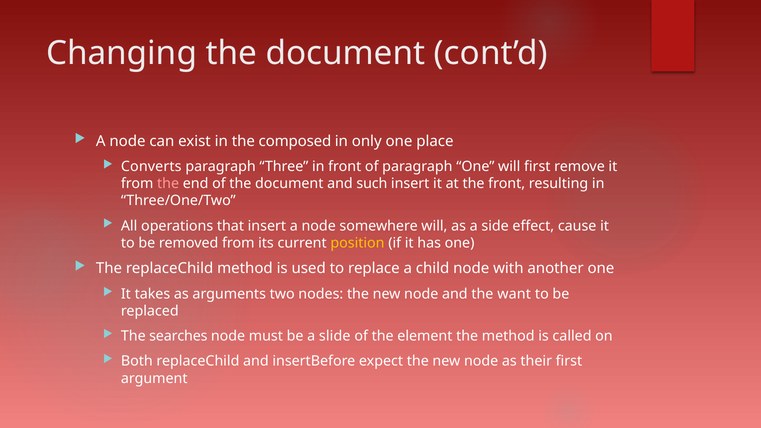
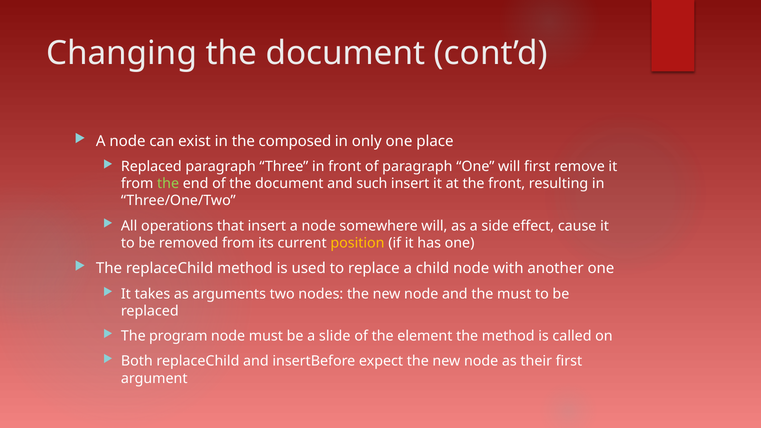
Converts: Converts -> Replaced (151, 167)
the colour: pink -> light green (168, 184)
the want: want -> must (514, 294)
searches: searches -> program (178, 336)
